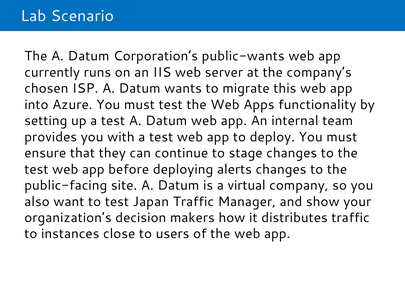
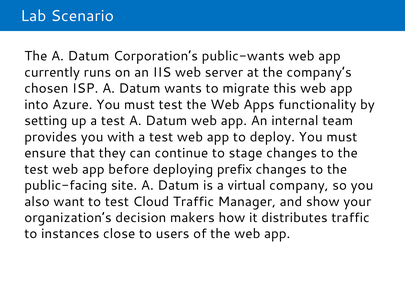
alerts: alerts -> prefix (235, 170)
Japan: Japan -> Cloud (151, 202)
